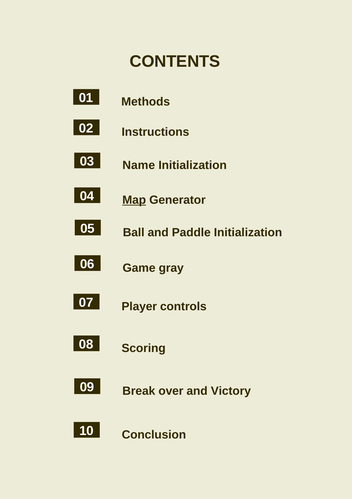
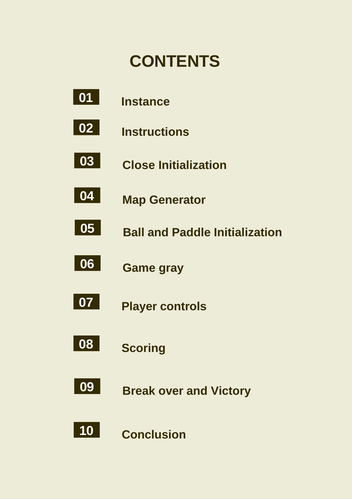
Methods: Methods -> Instance (146, 102)
Name: Name -> Close (139, 165)
Map underline: present -> none (134, 200)
